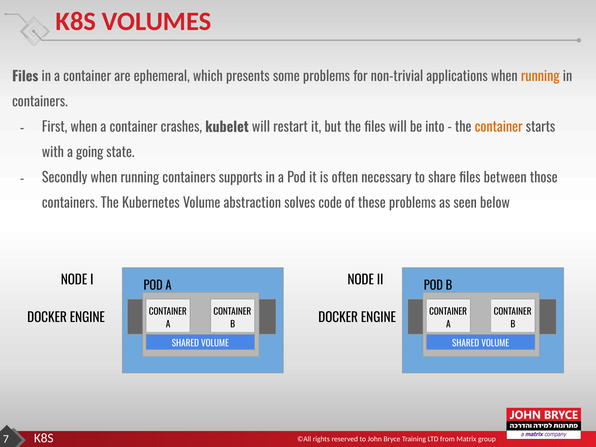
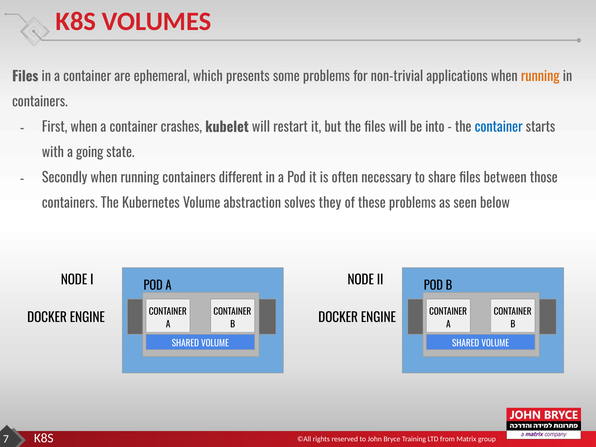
container colour: orange -> blue (499, 127)
supports: supports -> different (241, 178)
code: code -> they (330, 203)
